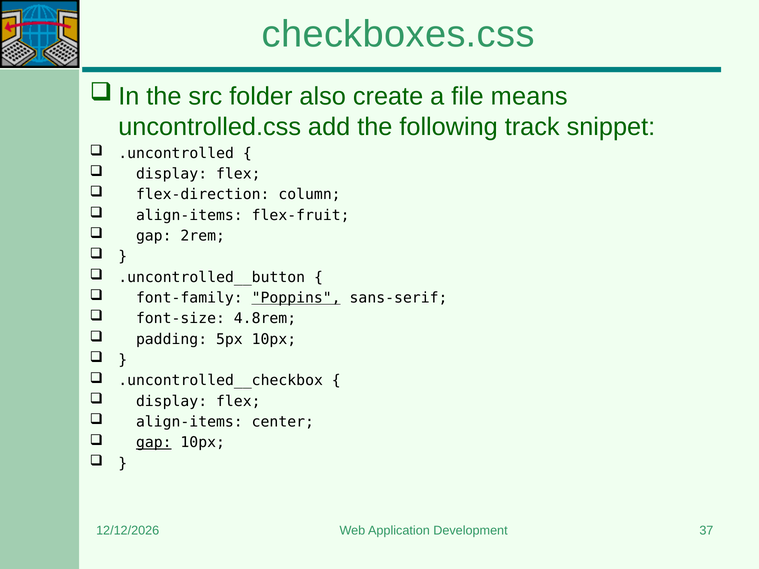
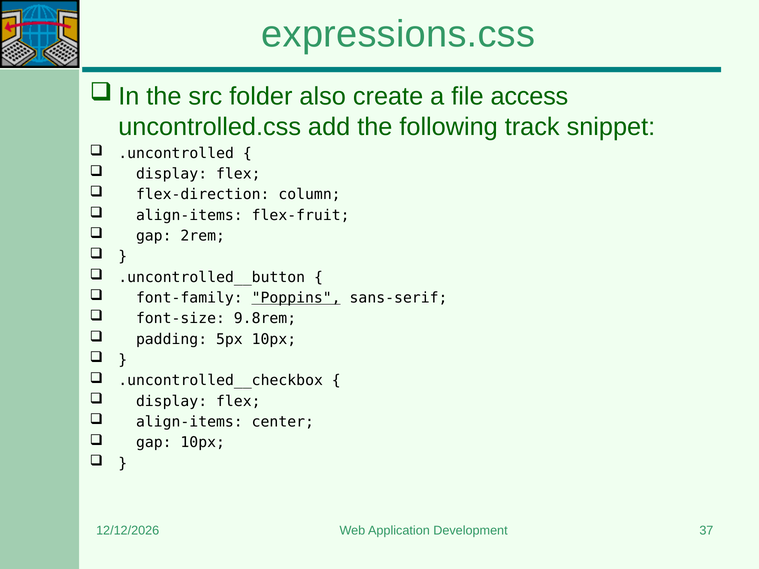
checkboxes.css: checkboxes.css -> expressions.css (398, 34)
means: means -> access (529, 97)
4.8rem: 4.8rem -> 9.8rem (265, 319)
gap underline: present -> none (154, 443)
